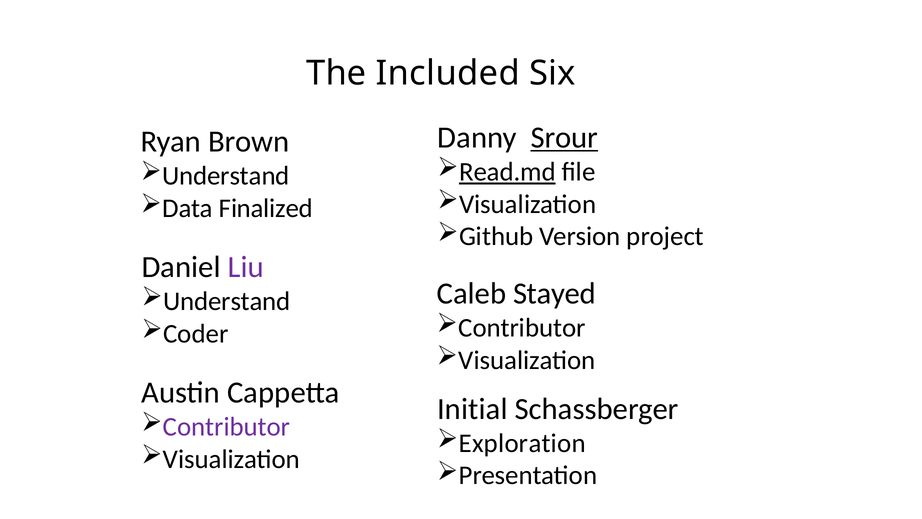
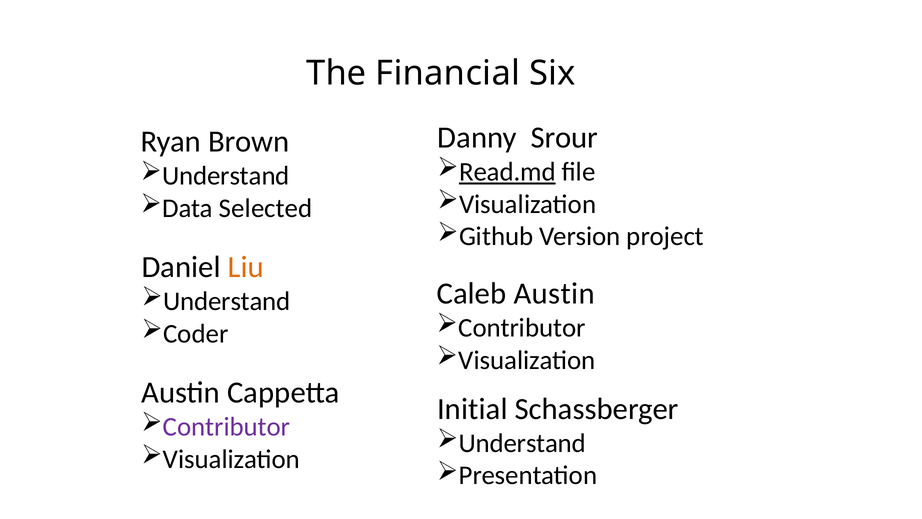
Included: Included -> Financial (448, 73)
Srour underline: present -> none (564, 137)
Finalized: Finalized -> Selected (266, 208)
Liu colour: purple -> orange (246, 267)
Caleb Stayed: Stayed -> Austin (554, 293)
Exploration: Exploration -> Understand (522, 443)
